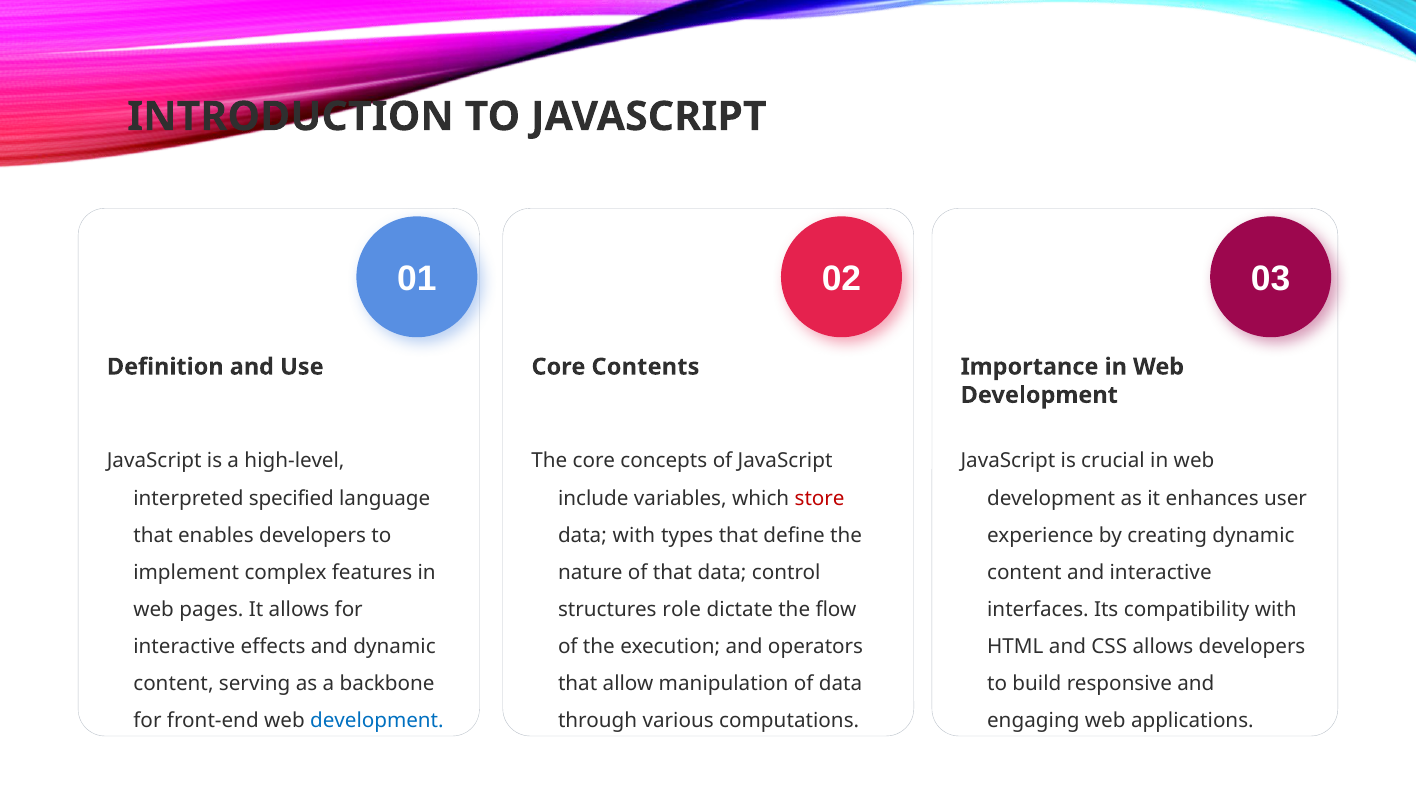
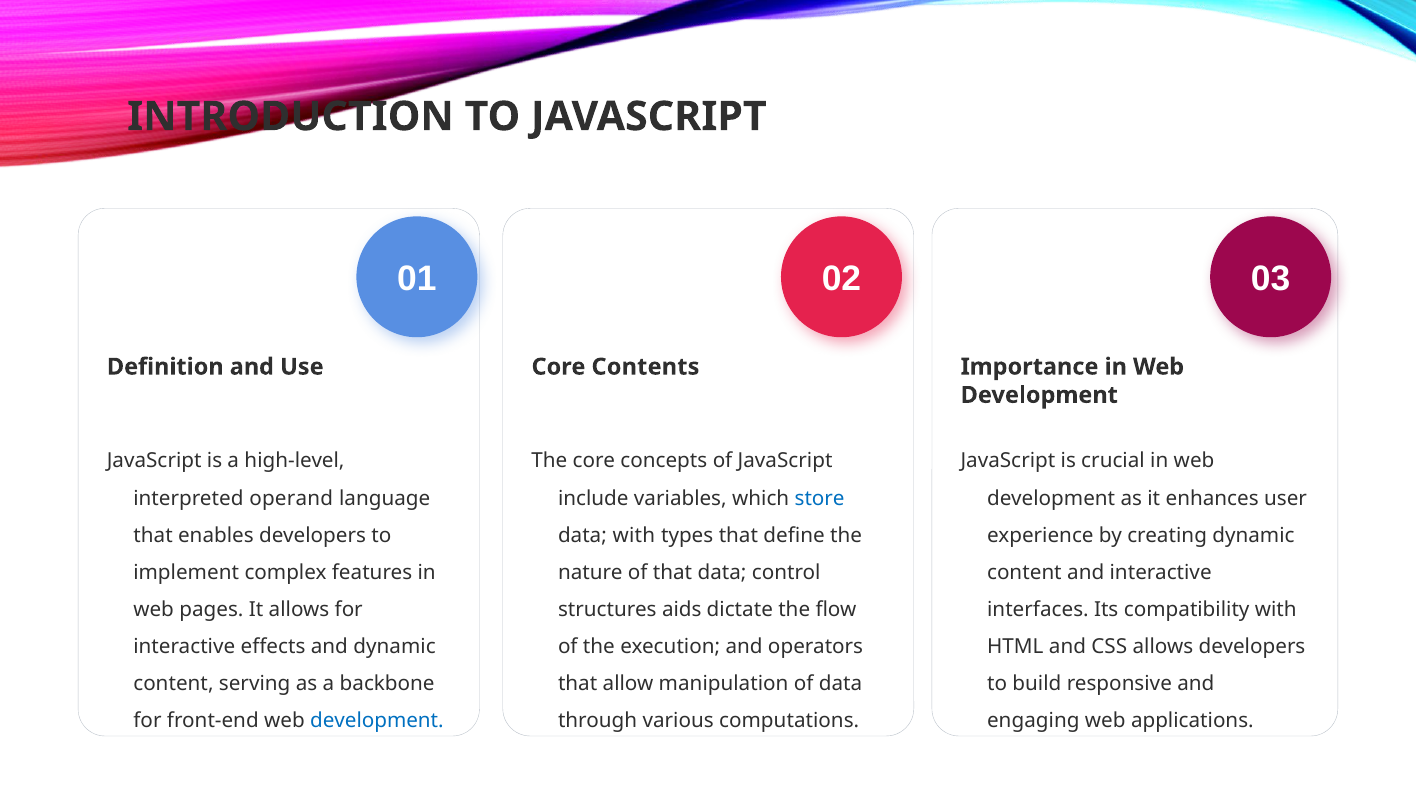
specified: specified -> operand (291, 499)
store colour: red -> blue (820, 499)
role: role -> aids (682, 610)
